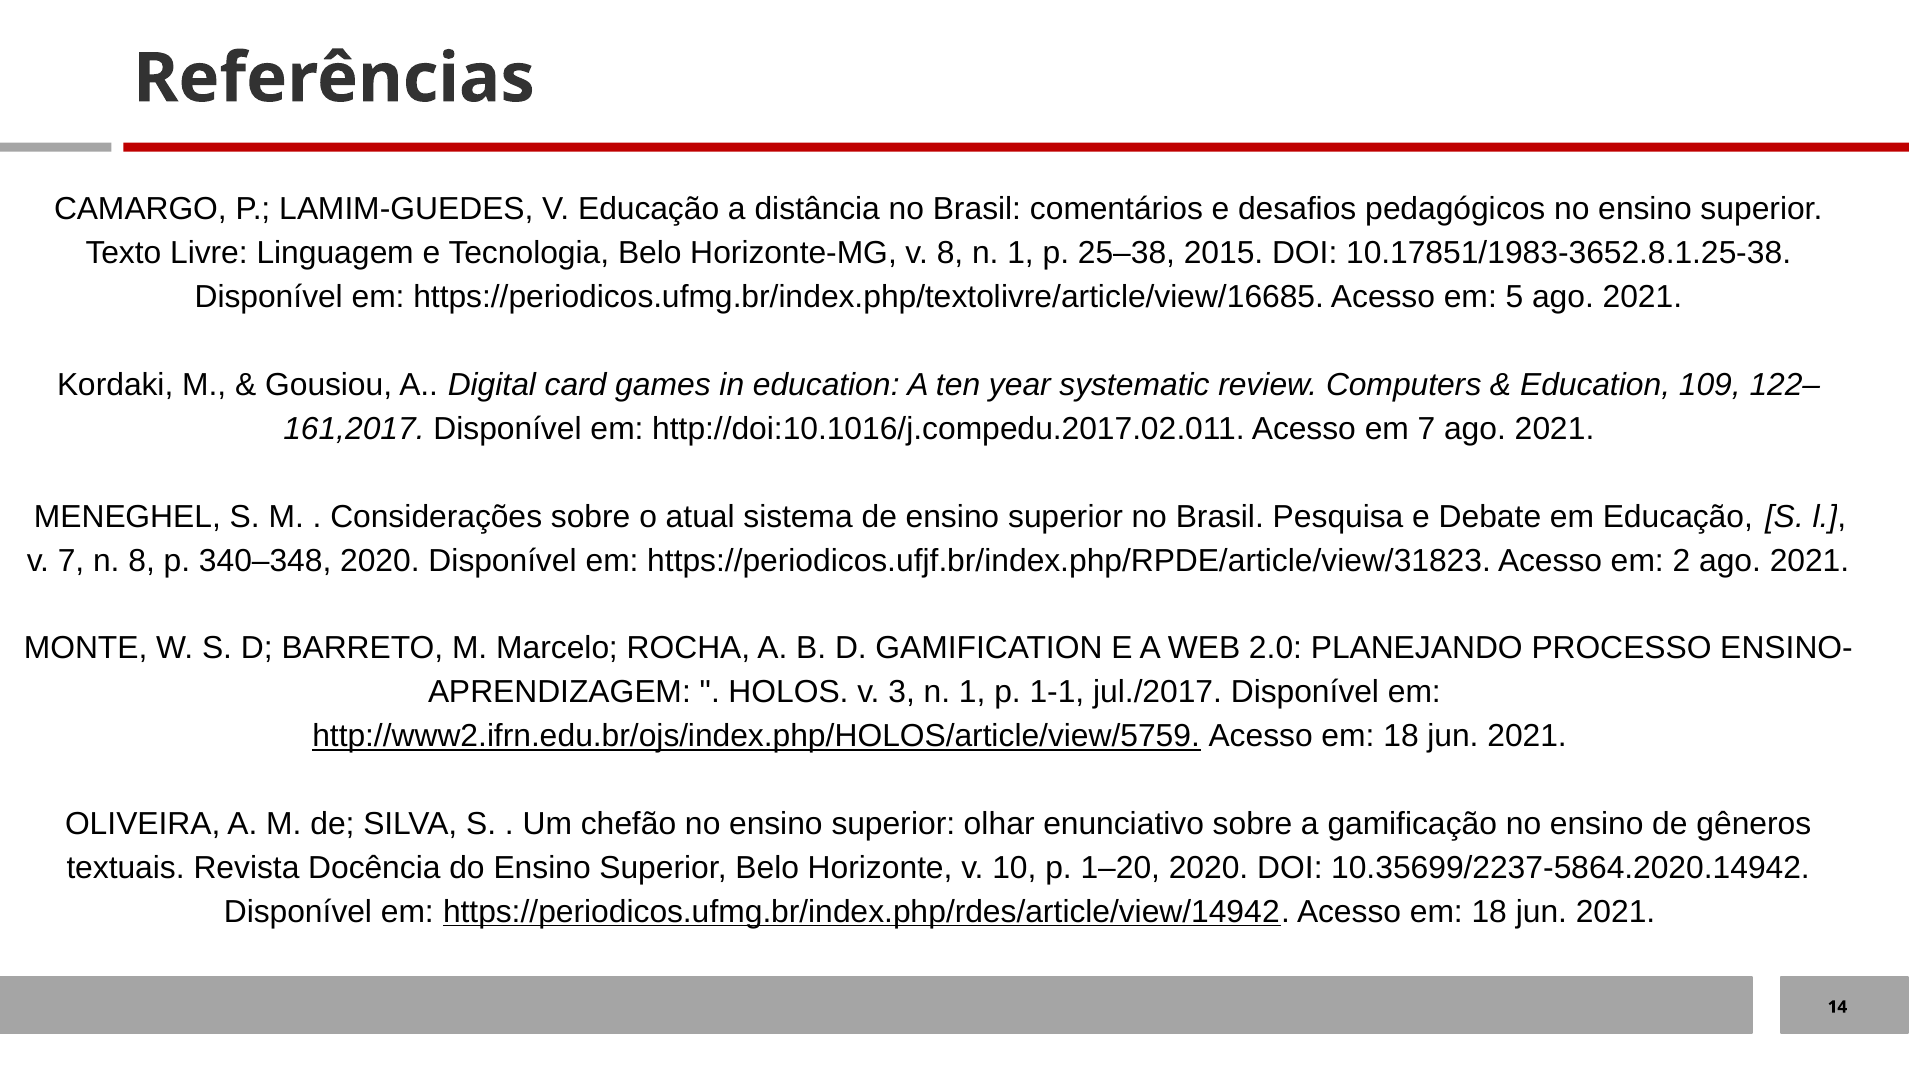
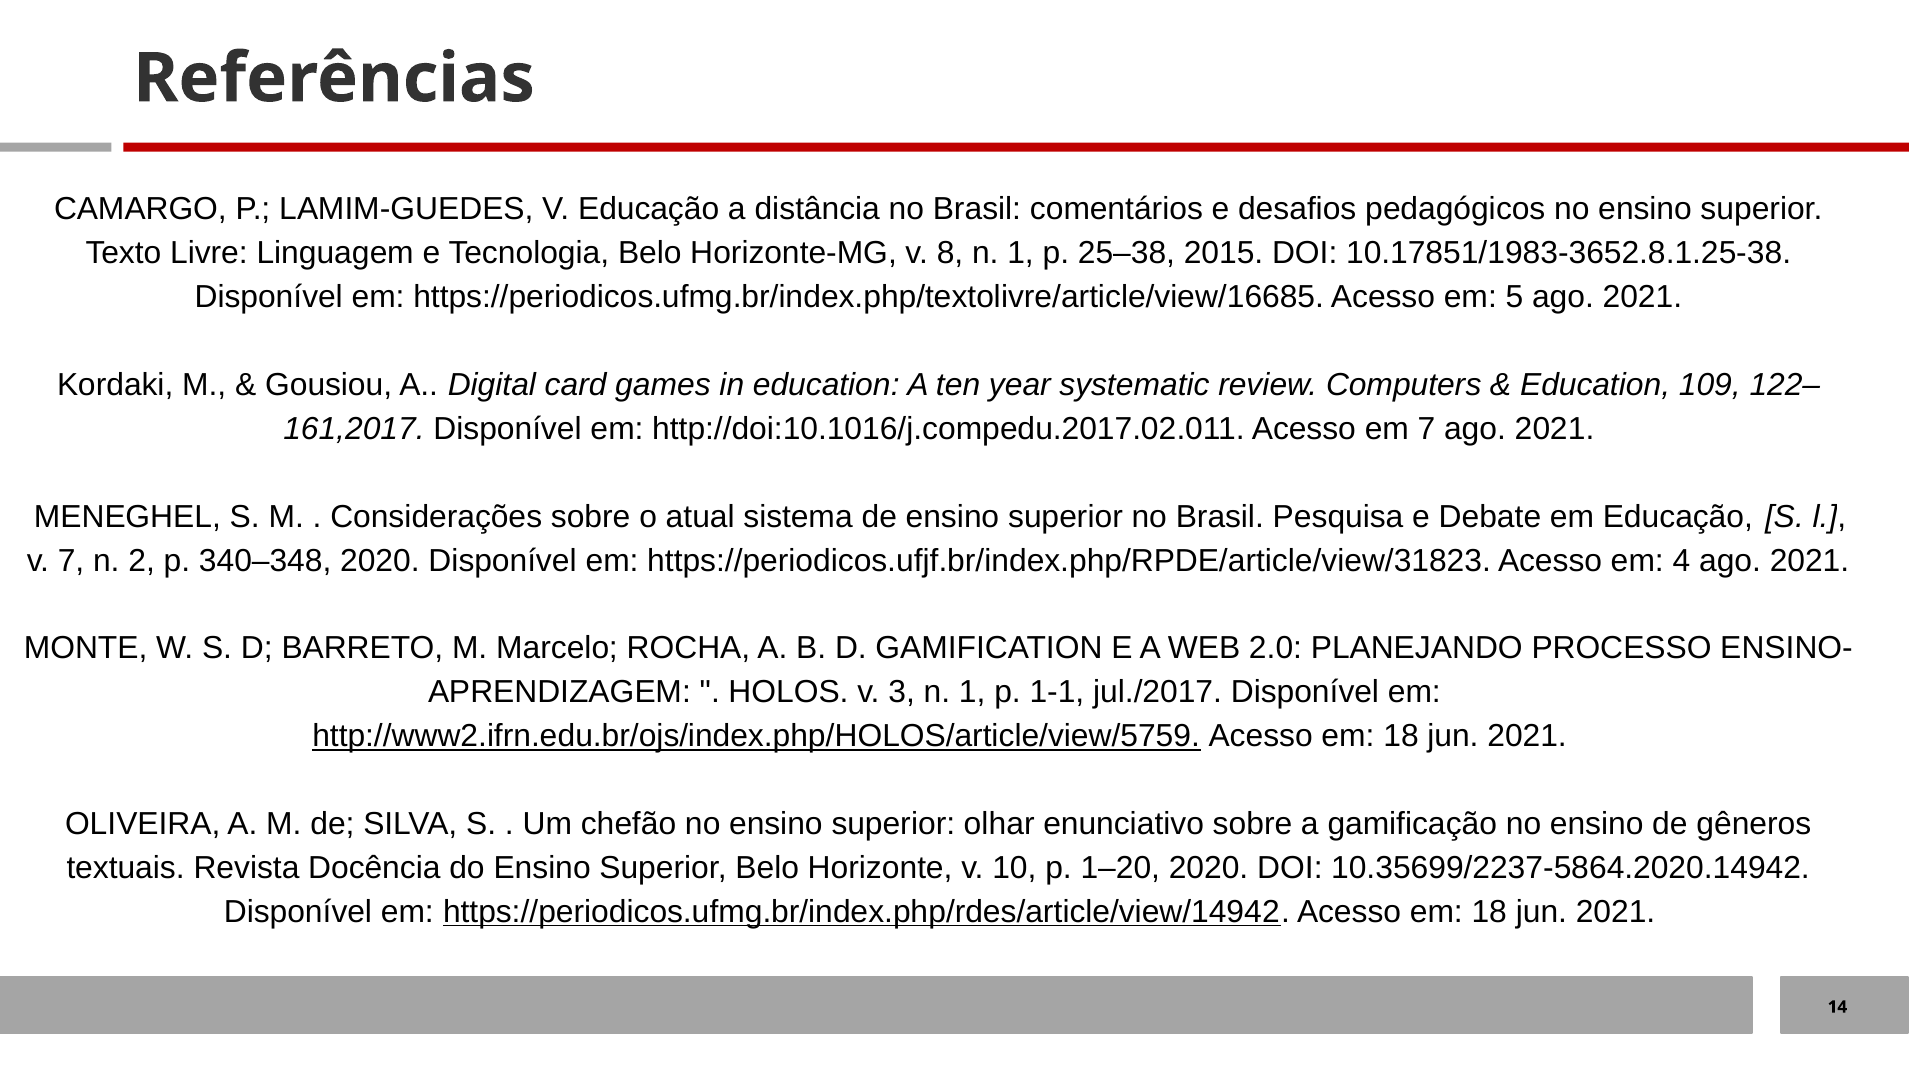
n 8: 8 -> 2 (142, 560)
2: 2 -> 4 (1682, 560)
